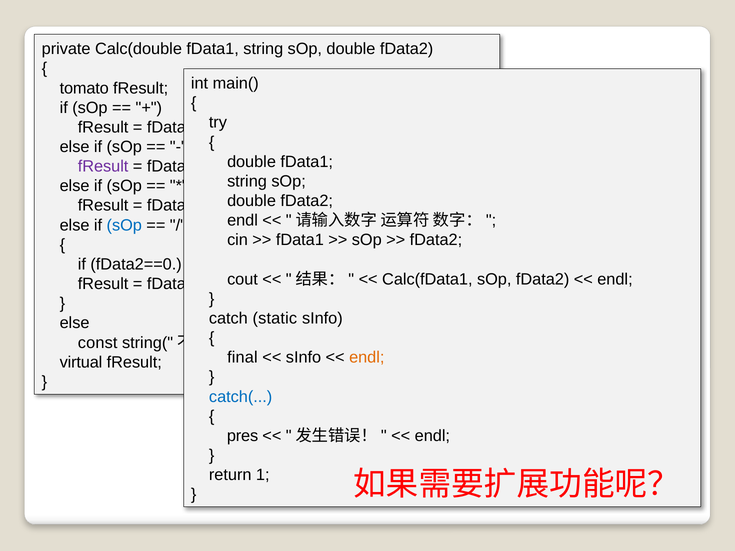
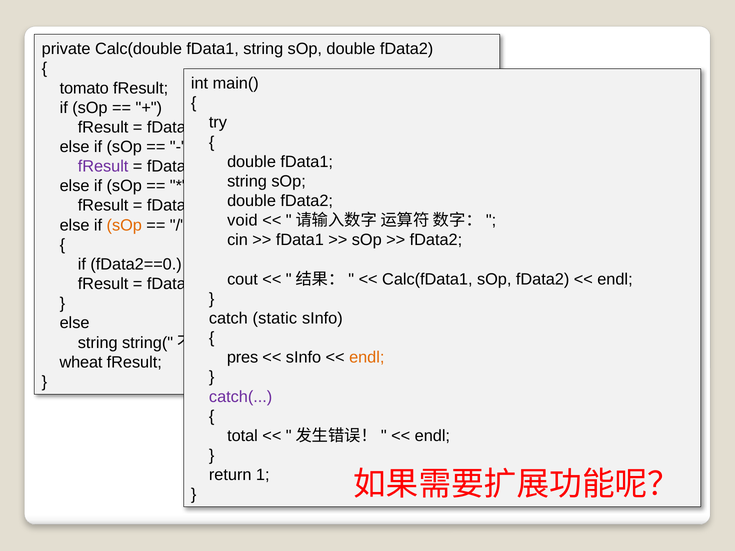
endl: endl -> void (242, 221)
sOp colour: blue -> orange (124, 225)
const: const -> string (98, 343)
final: final -> pres (243, 358)
virtual: virtual -> wheat (81, 362)
catch( colour: blue -> purple (241, 397)
pres: pres -> total (242, 436)
